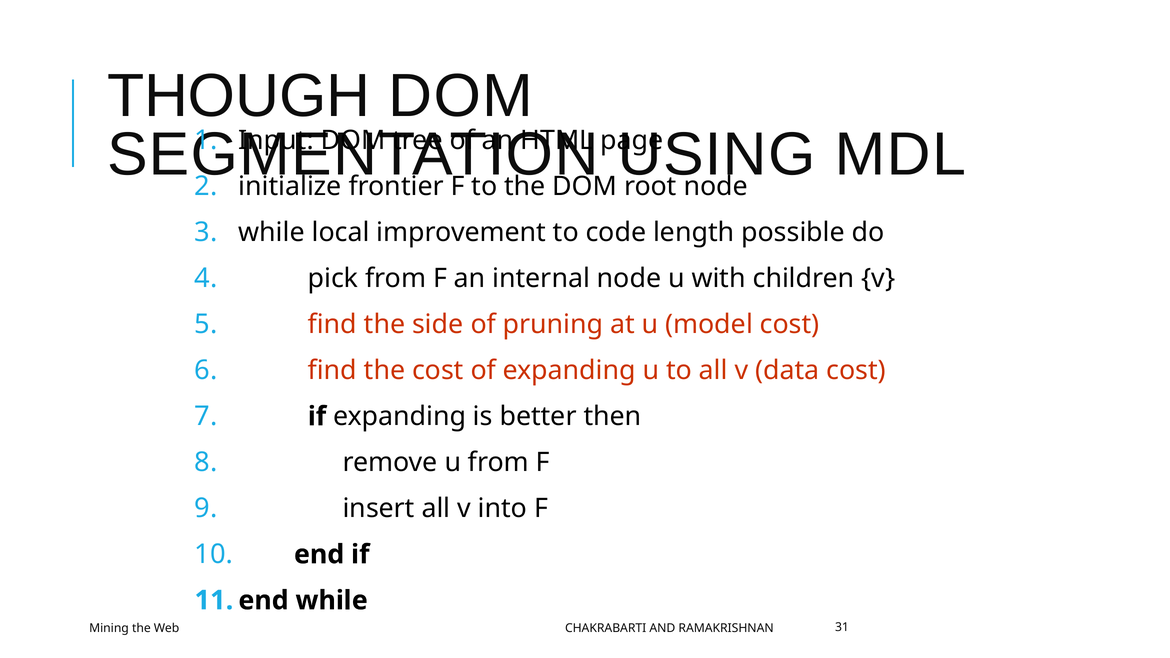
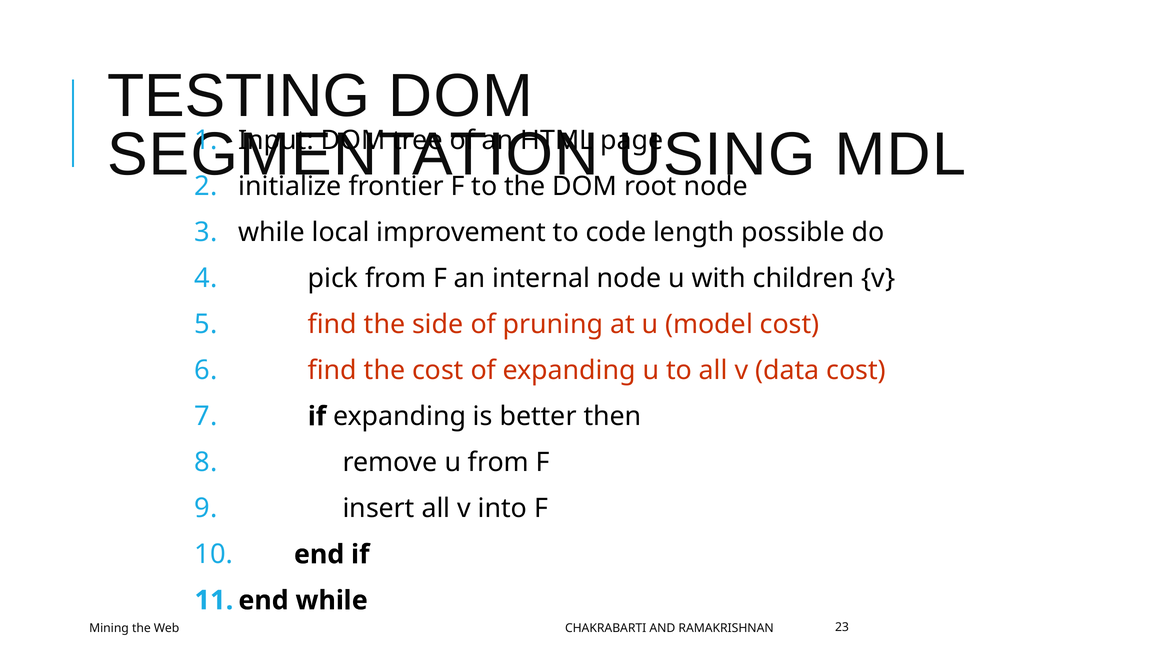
THOUGH: THOUGH -> TESTING (239, 96)
31: 31 -> 23 (842, 627)
